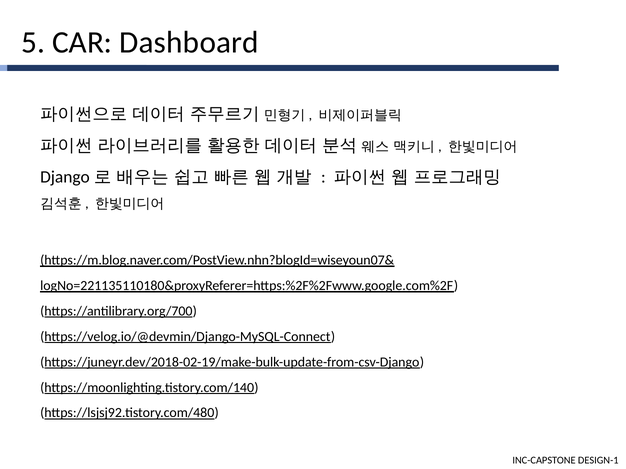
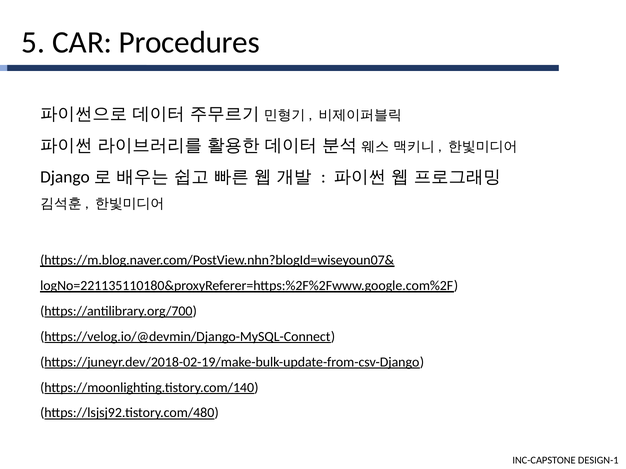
Dashboard: Dashboard -> Procedures (189, 42)
